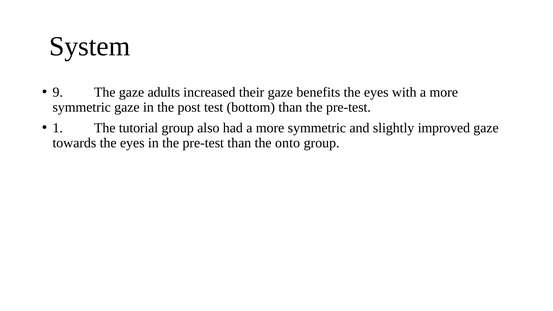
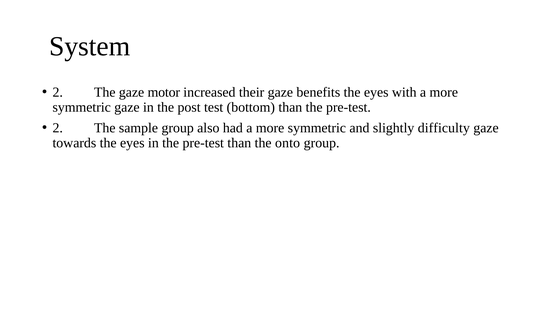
9: 9 -> 2 (58, 92)
adults: adults -> motor (164, 92)
1: 1 -> 2 (58, 128)
tutorial: tutorial -> sample (138, 128)
improved: improved -> difficulty (444, 128)
